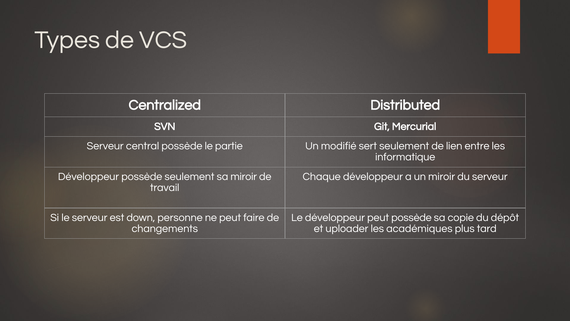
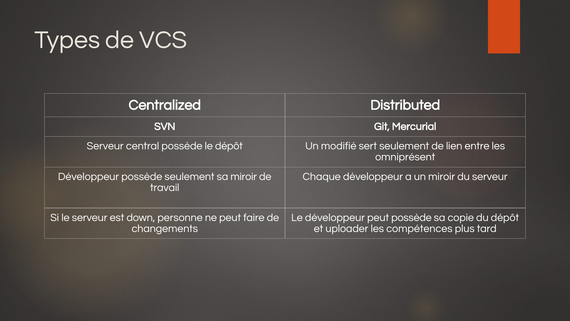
le partie: partie -> dépôt (229, 146)
informatique: informatique -> omniprésent (405, 157)
académiques: académiques -> compétences (419, 228)
